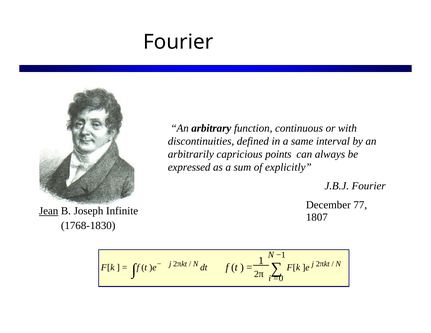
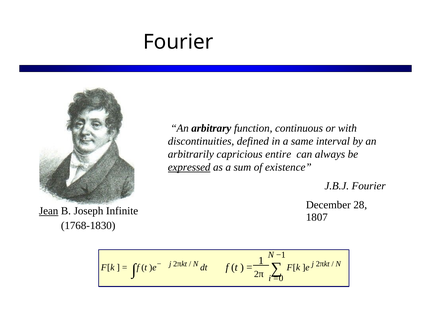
points: points -> entire (278, 154)
expressed underline: none -> present (189, 167)
explicitly: explicitly -> existence (288, 167)
77: 77 -> 28 (360, 205)
